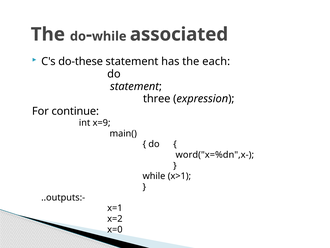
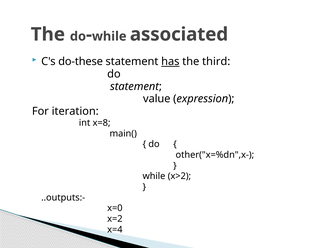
has underline: none -> present (170, 61)
each: each -> third (216, 61)
three: three -> value (157, 99)
continue: continue -> iteration (75, 111)
x=9: x=9 -> x=8 (102, 123)
word("x=%dn",x-: word("x=%dn",x- -> other("x=%dn",x- (215, 155)
x>1: x>1 -> x>2 (179, 176)
x=1: x=1 -> x=0 (115, 208)
x=0: x=0 -> x=4 (115, 229)
